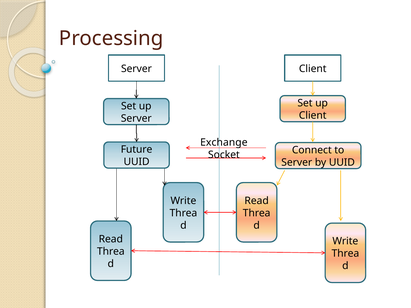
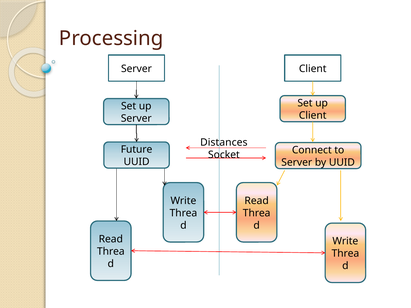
Exchange: Exchange -> Distances (224, 142)
